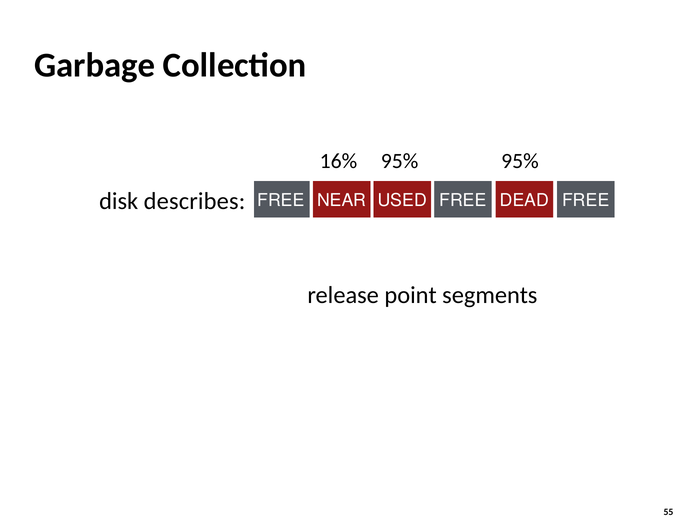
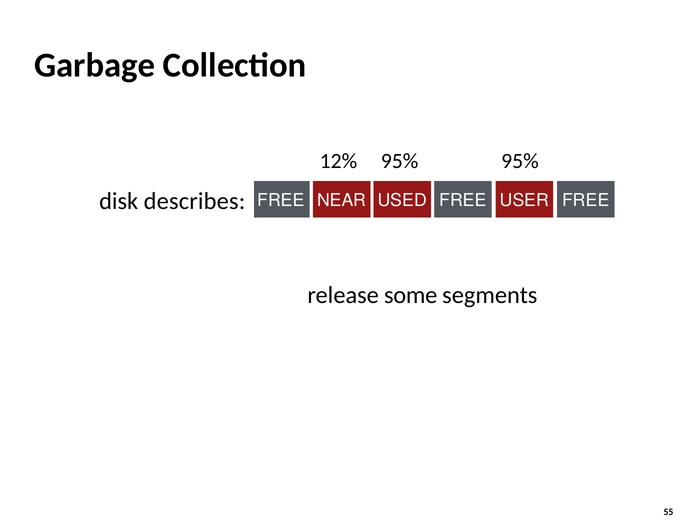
16%: 16% -> 12% (338, 161)
DEAD: DEAD -> USER (524, 201)
point: point -> some (411, 295)
